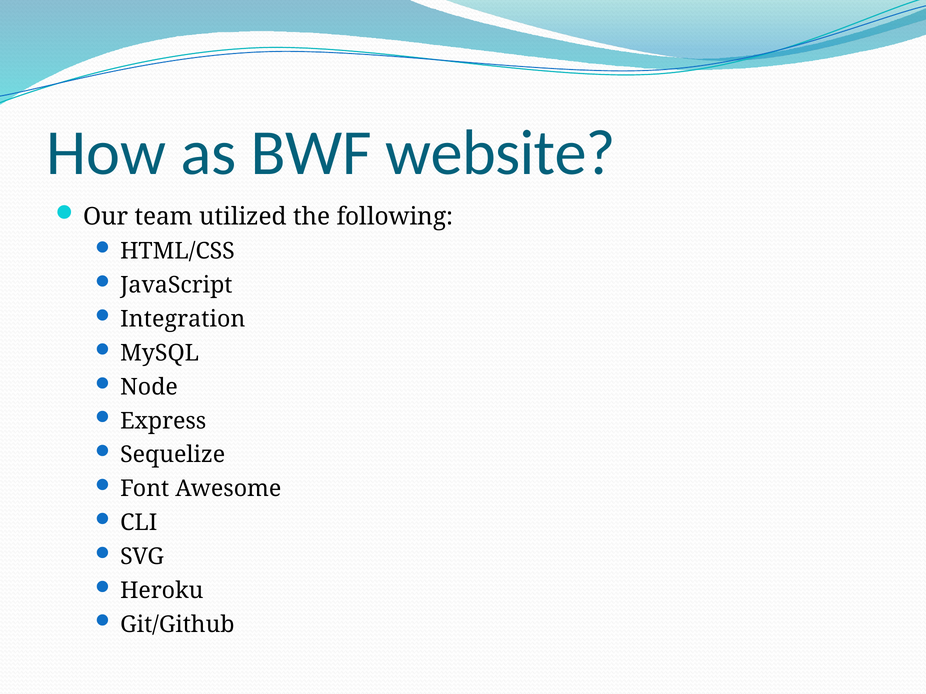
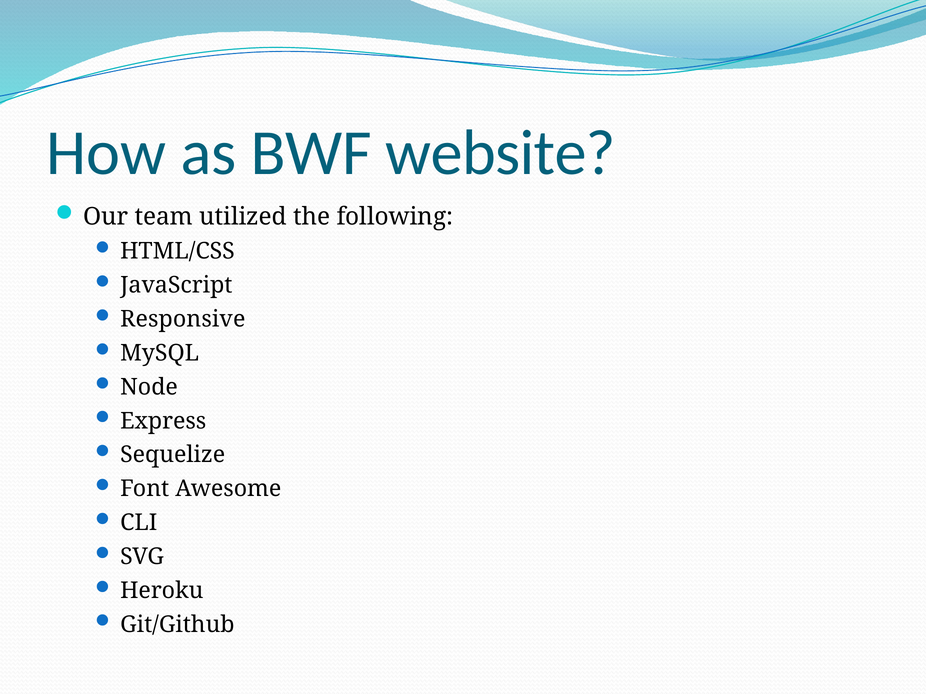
Integration: Integration -> Responsive (183, 319)
